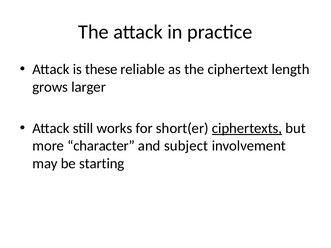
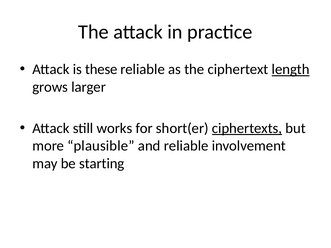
length underline: none -> present (291, 69)
character: character -> plausible (101, 146)
and subject: subject -> reliable (186, 146)
